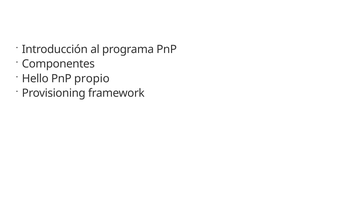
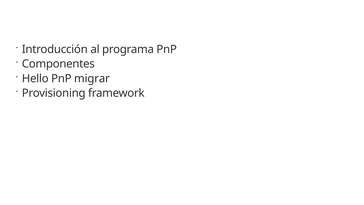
propio: propio -> migrar (92, 78)
